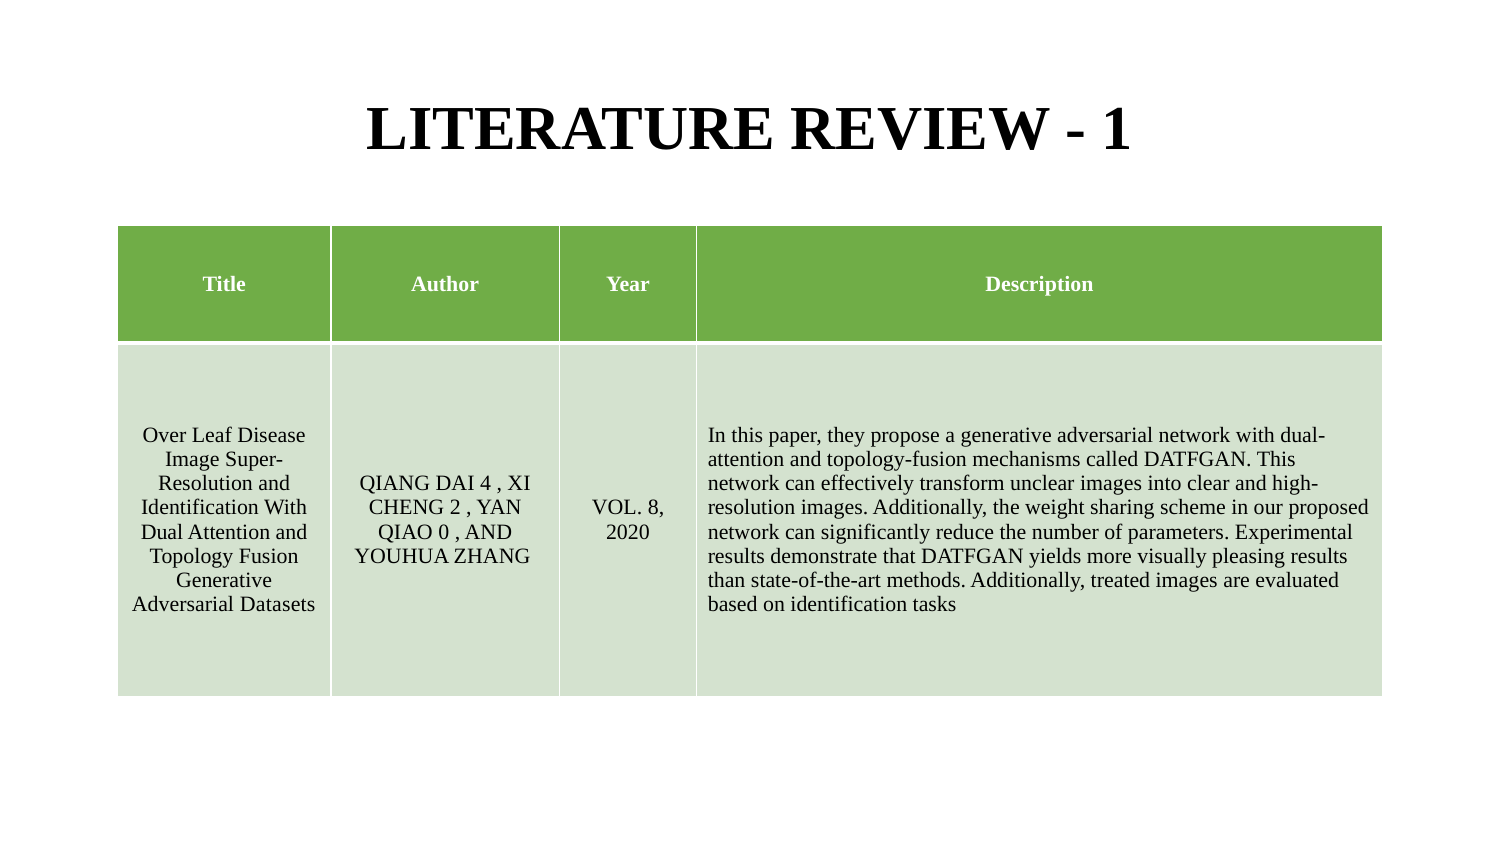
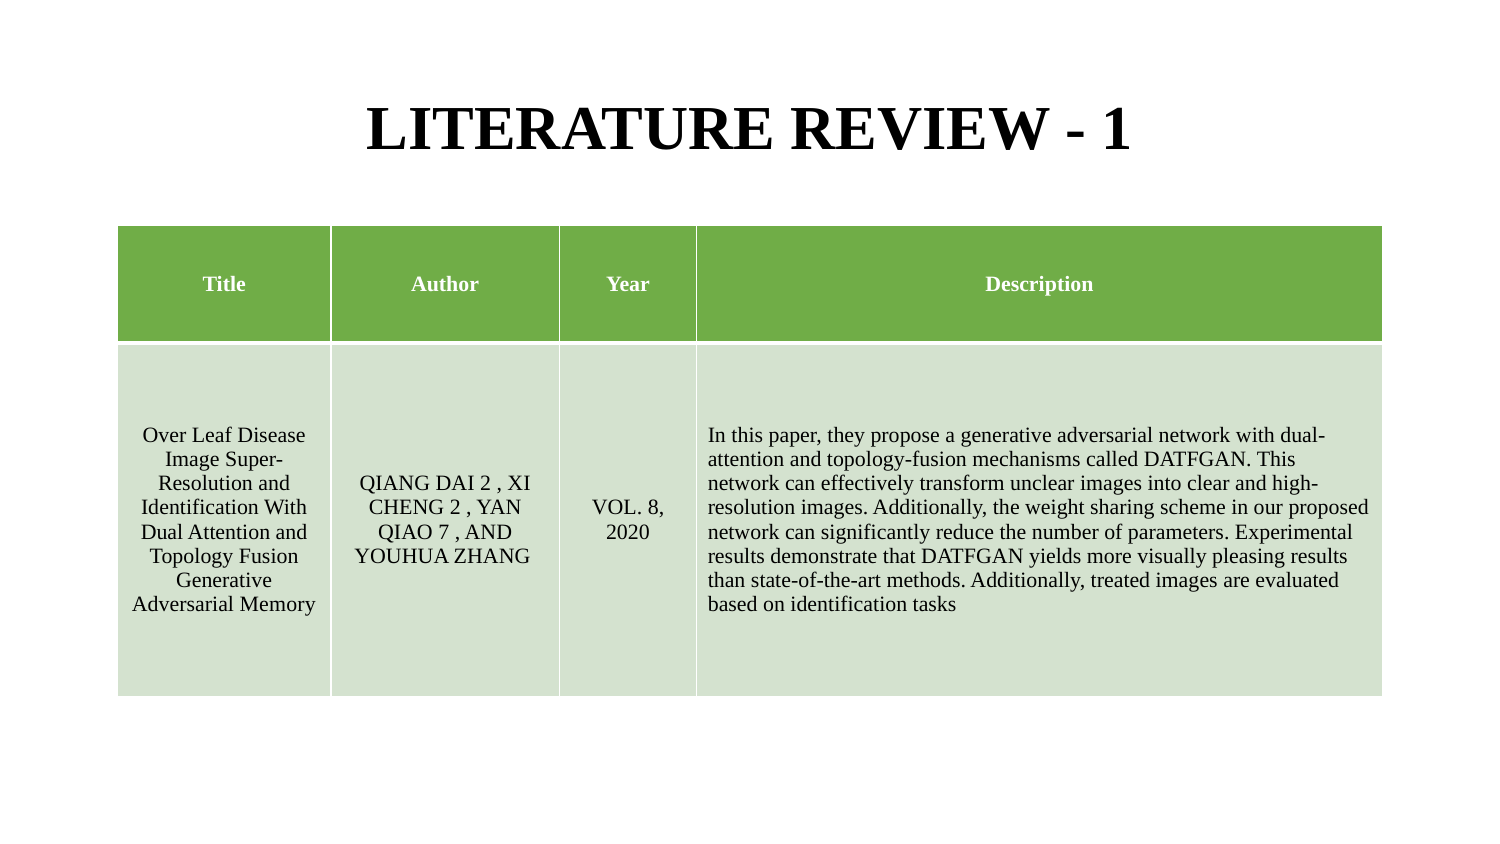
DAI 4: 4 -> 2 (486, 483)
0: 0 -> 7 (444, 532)
Datasets: Datasets -> Memory (278, 604)
